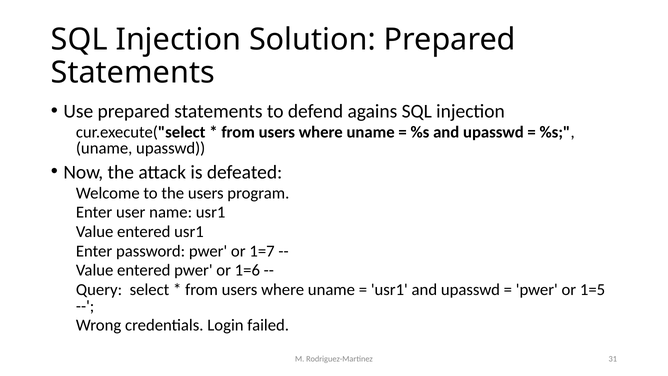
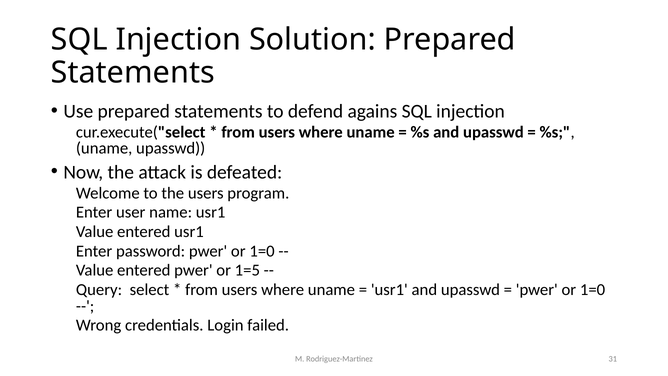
password pwer or 1=7: 1=7 -> 1=0 (262, 251)
1=6: 1=6 -> 1=5 (247, 270)
1=5: 1=5 -> 1=0 (593, 290)
